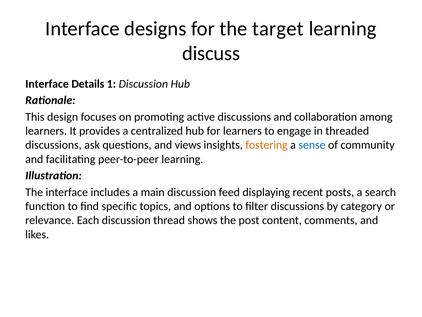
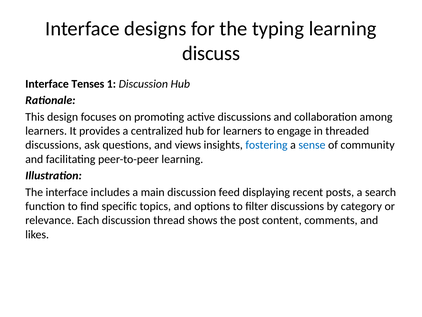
target: target -> typing (278, 29)
Details: Details -> Tenses (88, 84)
fostering colour: orange -> blue (267, 145)
